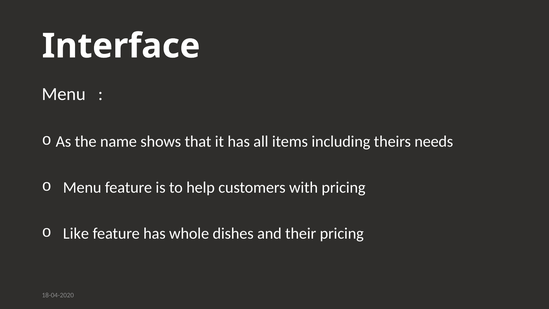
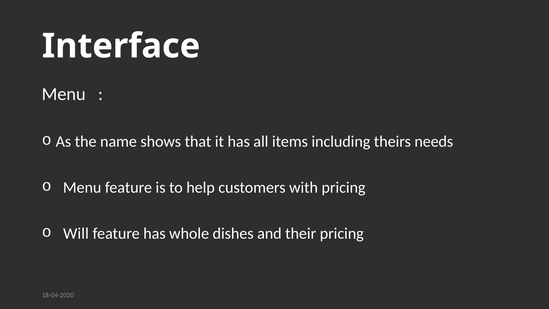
Like: Like -> Will (76, 233)
